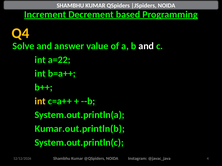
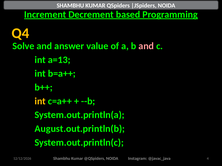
and colour: white -> pink (146, 46)
a=22: a=22 -> a=13 (59, 60)
Kumar.out.println(b: Kumar.out.println(b -> August.out.println(b (80, 129)
